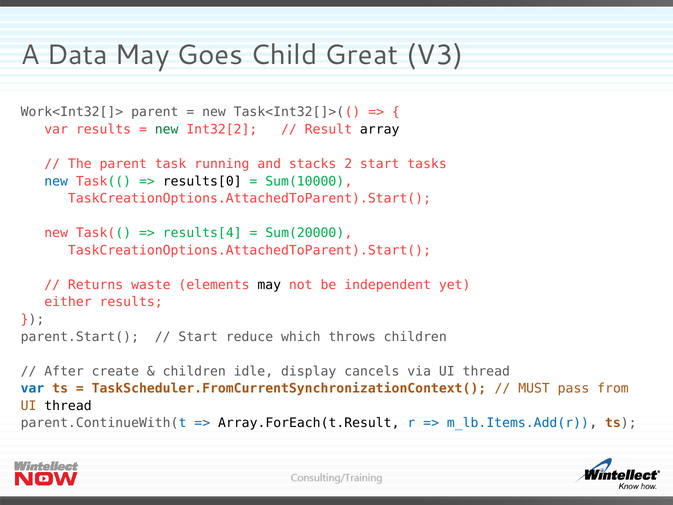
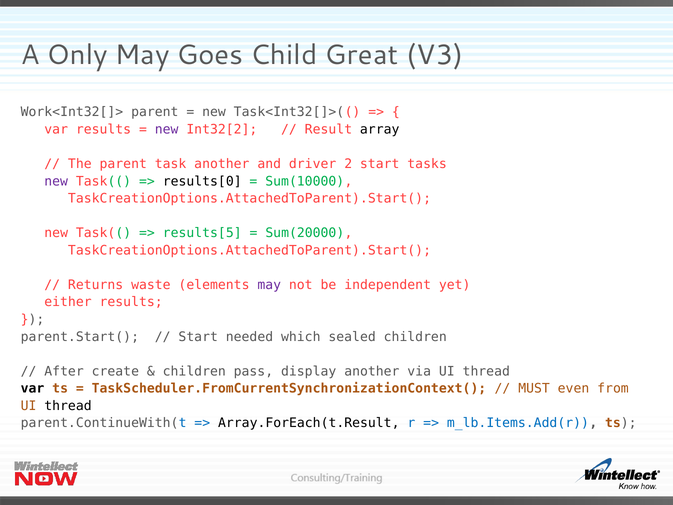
Data: Data -> Only (77, 55)
new colour: green -> purple (167, 129)
task running: running -> another (222, 164)
stacks: stacks -> driver (313, 164)
new colour: blue -> purple (56, 181)
results[4: results[4 -> results[5 (202, 233)
may colour: black -> purple (269, 285)
reduce: reduce -> needed (249, 337)
throws: throws -> sealed (352, 337)
idle: idle -> pass (253, 371)
display cancels: cancels -> another (372, 371)
var colour: blue -> black (32, 388)
pass: pass -> even (573, 388)
